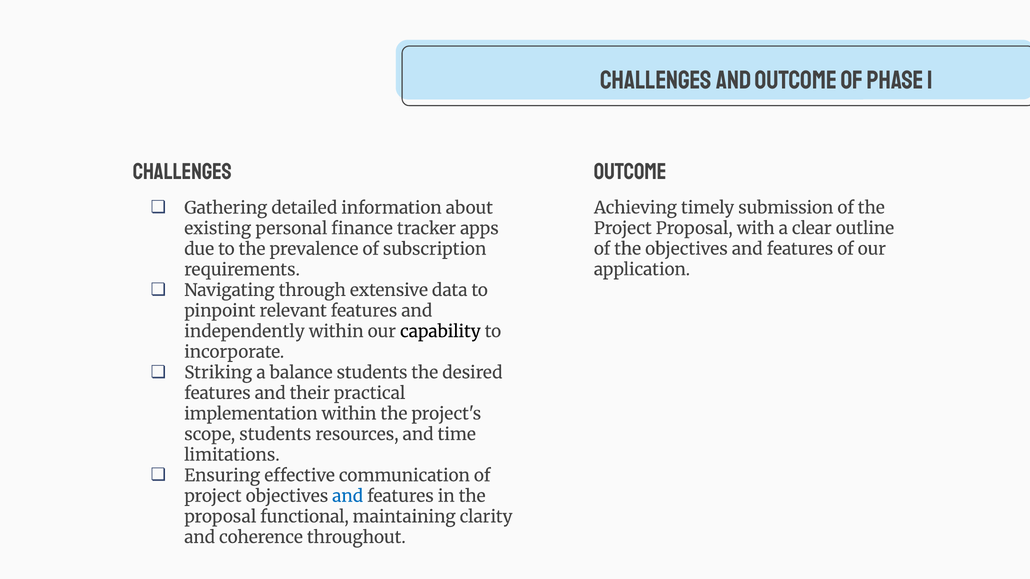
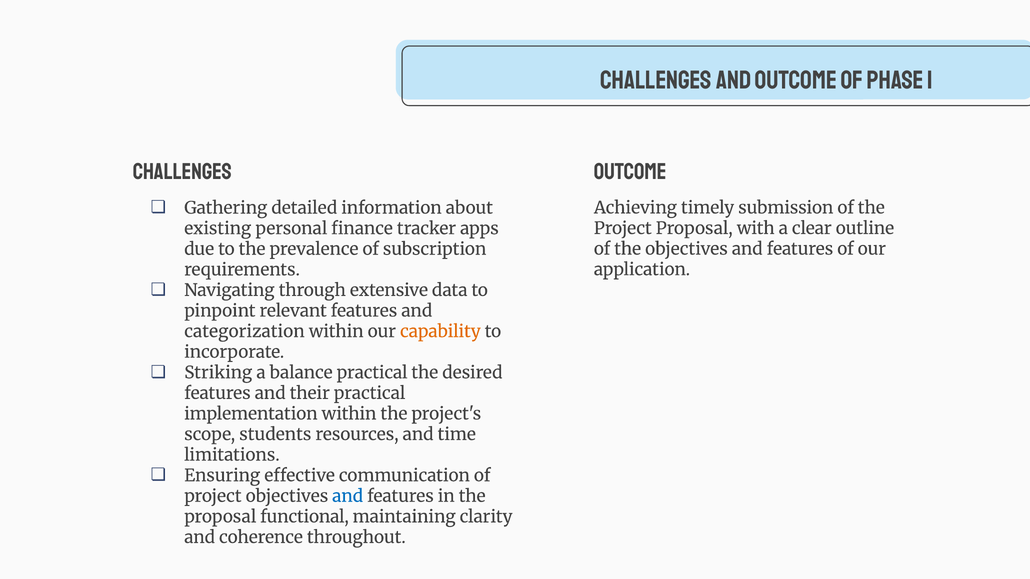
independently: independently -> categorization (244, 332)
capability colour: black -> orange (440, 332)
balance students: students -> practical (372, 373)
